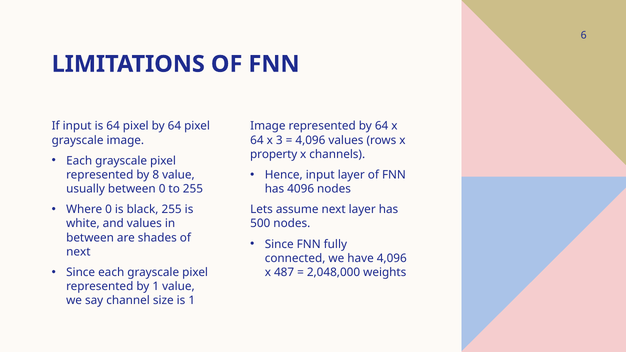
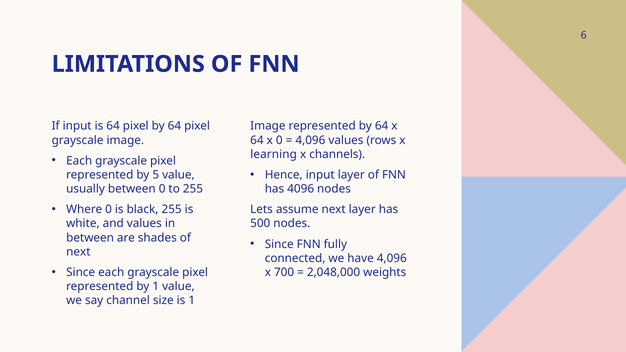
x 3: 3 -> 0 (279, 140)
property: property -> learning (274, 154)
8: 8 -> 5 (156, 175)
487: 487 -> 700 (284, 272)
